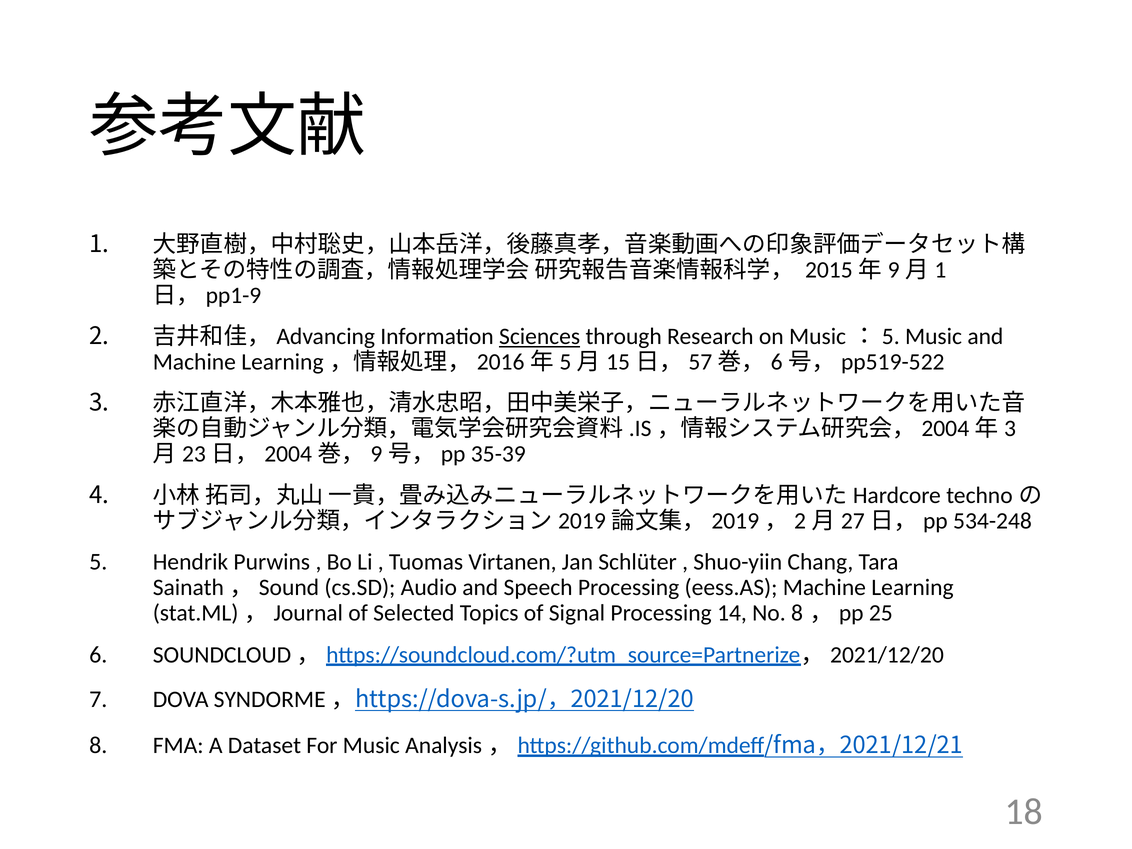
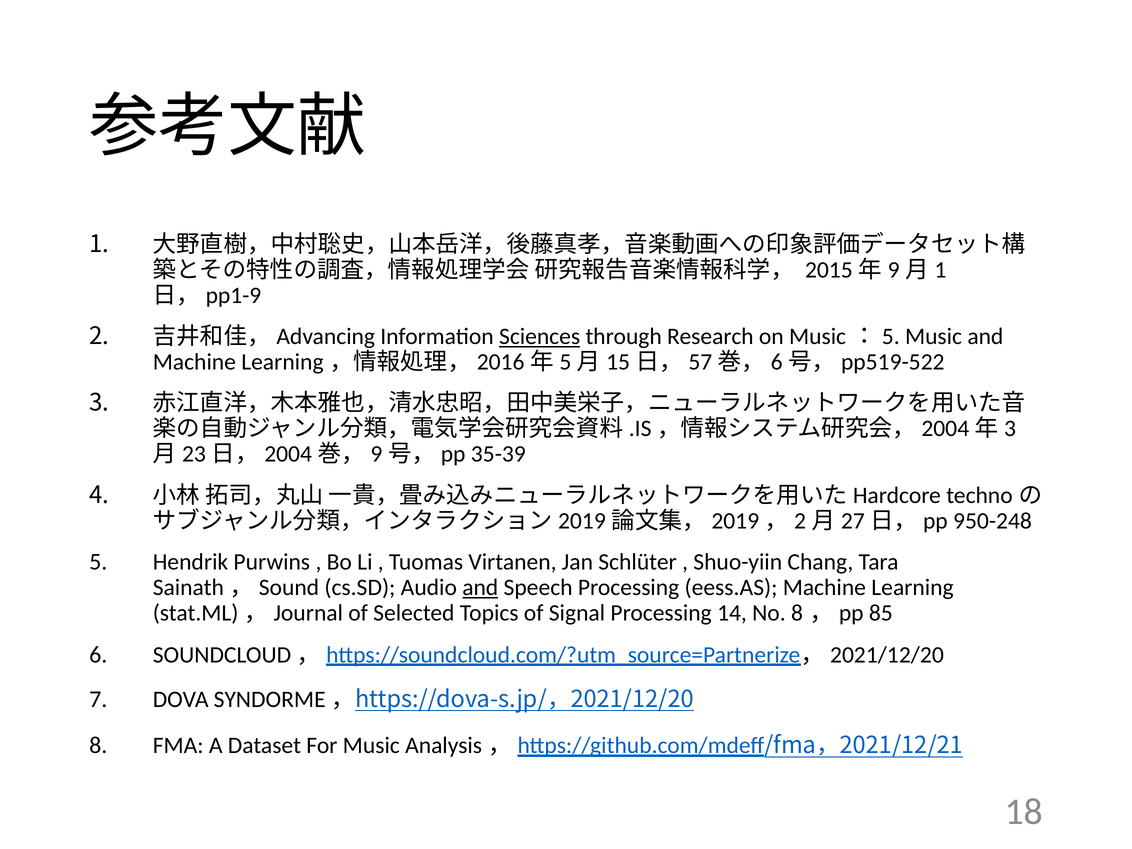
534-248: 534-248 -> 950-248 (993, 521)
and underline: none -> present (480, 588)
25: 25 -> 85 (881, 613)
